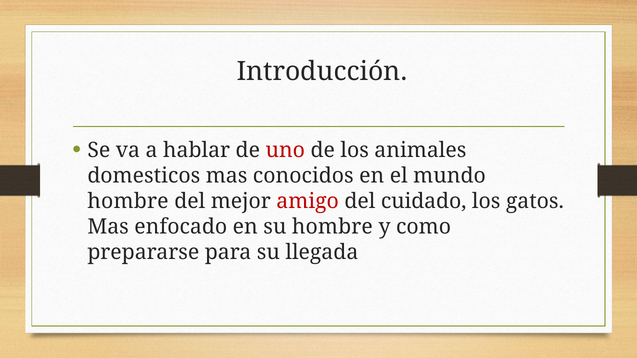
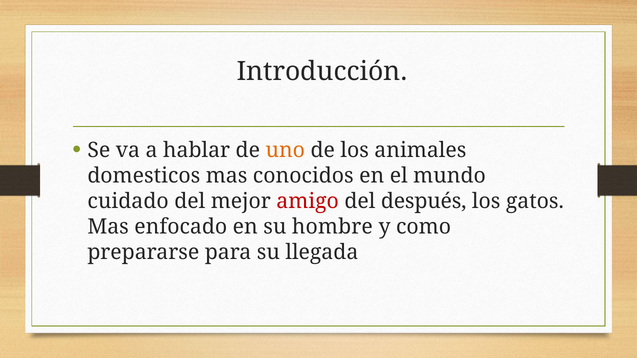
uno colour: red -> orange (285, 150)
hombre: hombre -> cuidado (128, 201)
cuidado: cuidado -> después (424, 201)
